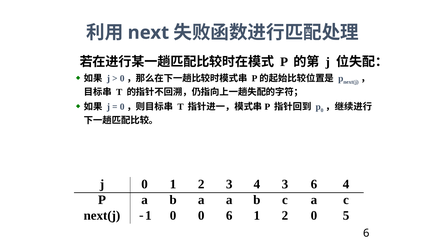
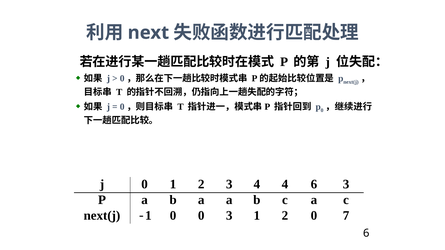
4 3: 3 -> 4 (285, 185)
6 4: 4 -> 3 (346, 185)
0 6: 6 -> 3 (229, 216)
5: 5 -> 7 (346, 216)
